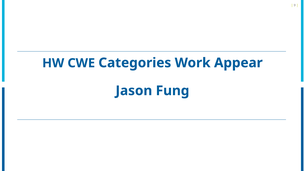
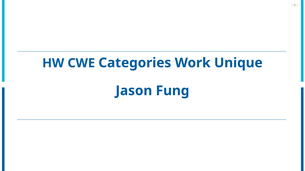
Appear: Appear -> Unique (238, 63)
